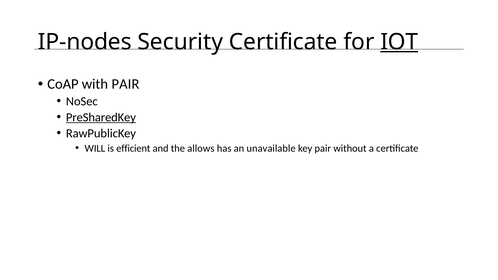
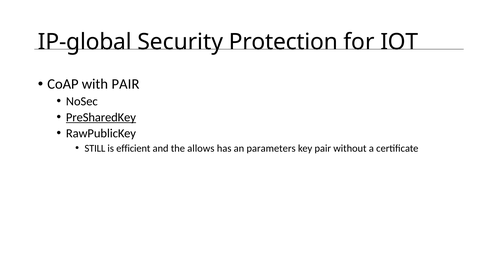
IP-nodes: IP-nodes -> IP-global (85, 42)
Security Certificate: Certificate -> Protection (283, 42)
IOT underline: present -> none (399, 42)
WILL: WILL -> STILL (95, 148)
unavailable: unavailable -> parameters (271, 148)
